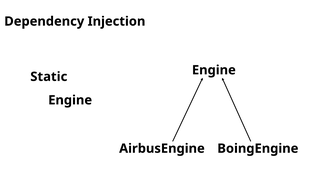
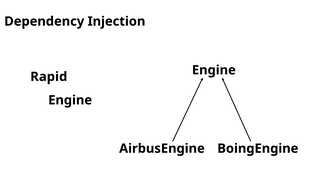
Static: Static -> Rapid (49, 77)
